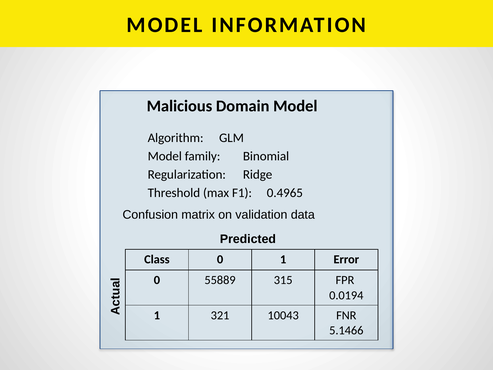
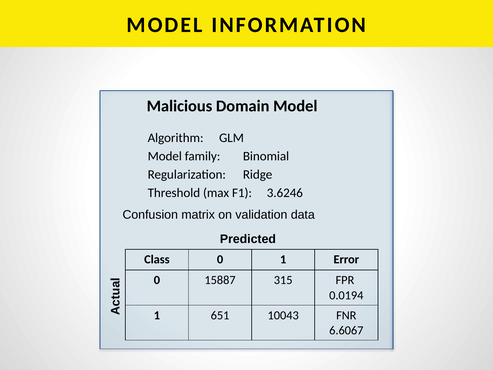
0.4965: 0.4965 -> 3.6246 (285, 193)
55889: 55889 -> 15887 (220, 280)
321: 321 -> 651 (220, 315)
5.1466: 5.1466 -> 6.6067 (346, 330)
